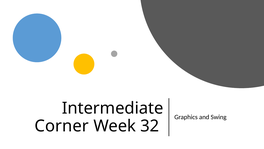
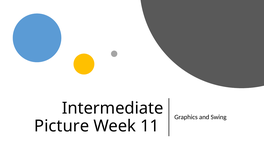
Corner: Corner -> Picture (62, 126)
32: 32 -> 11 (150, 126)
